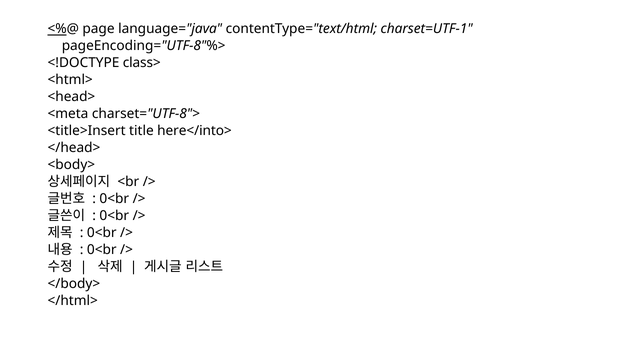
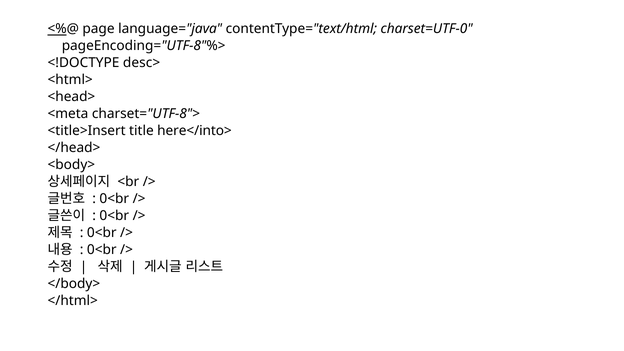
charset=UTF-1: charset=UTF-1 -> charset=UTF-0 (427, 29)
class>: class> -> desc> (142, 63)
